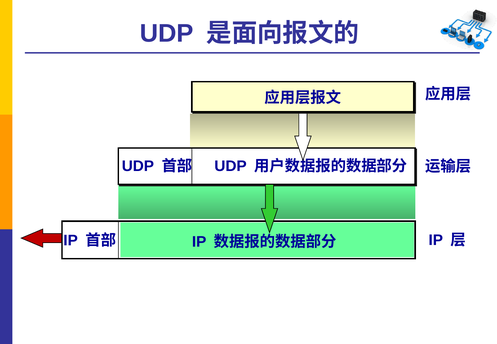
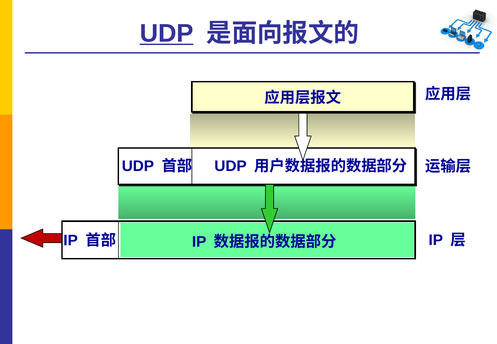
UDP underline: none -> present (167, 33)
